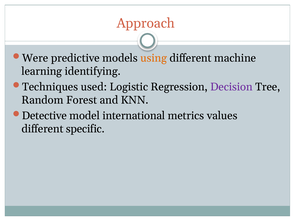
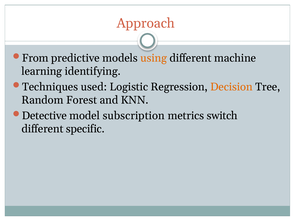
Were: Were -> From (35, 58)
Decision colour: purple -> orange (231, 87)
international: international -> subscription (134, 116)
values: values -> switch (222, 116)
